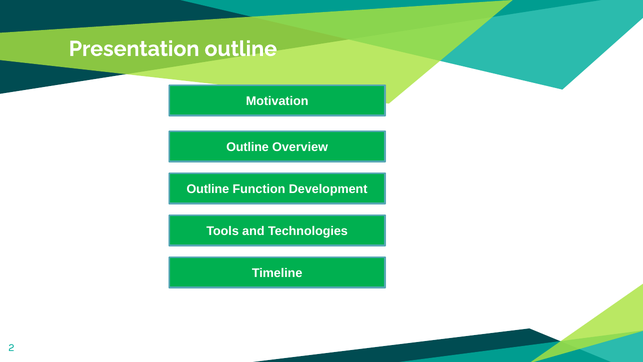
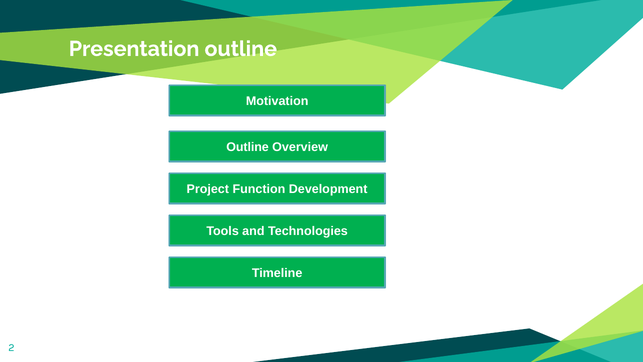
Outline: Outline -> Project (208, 189)
